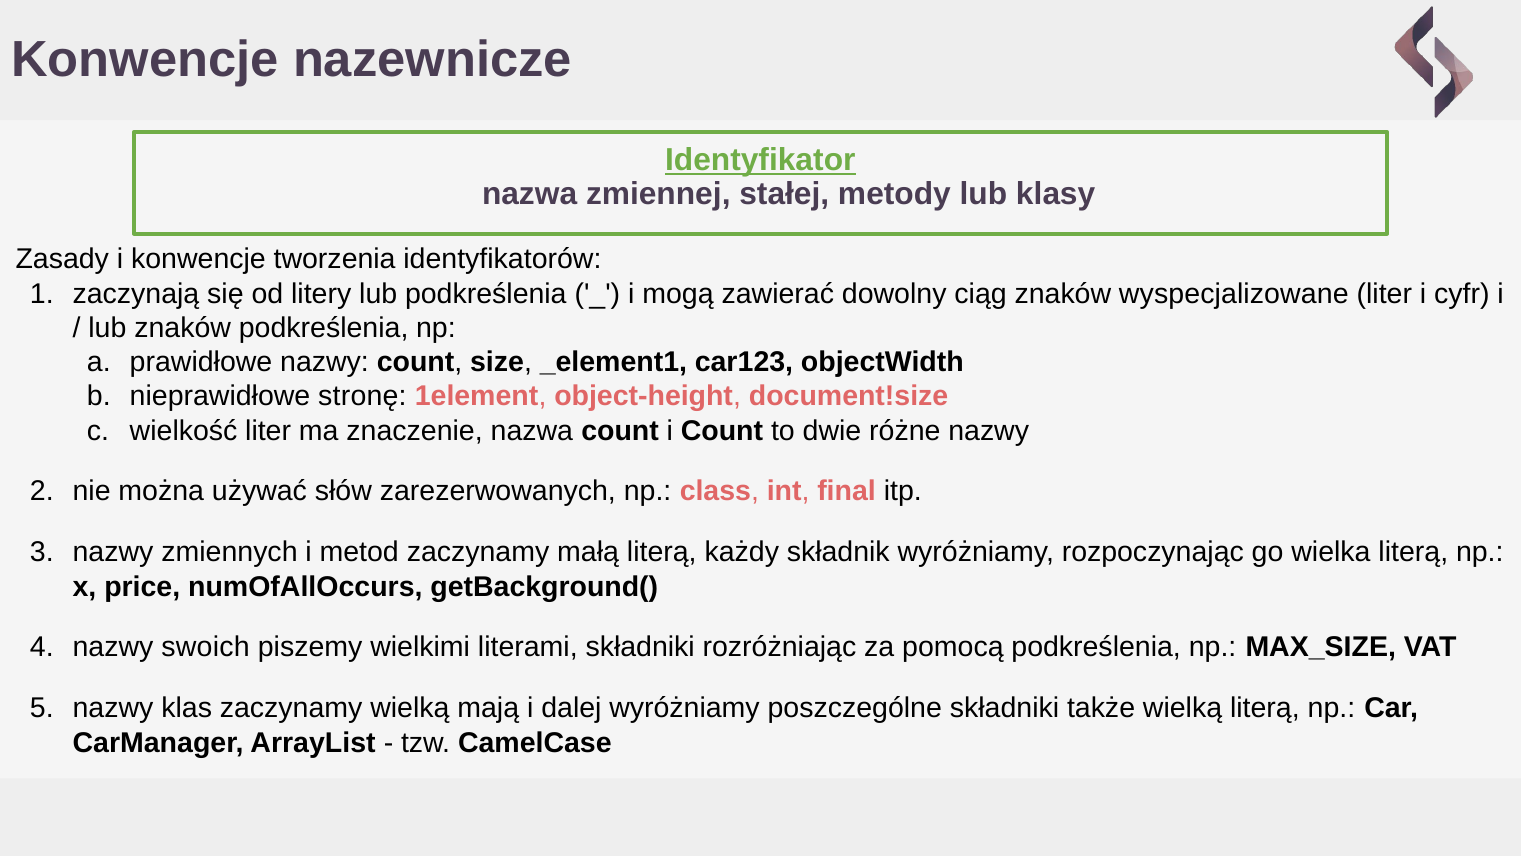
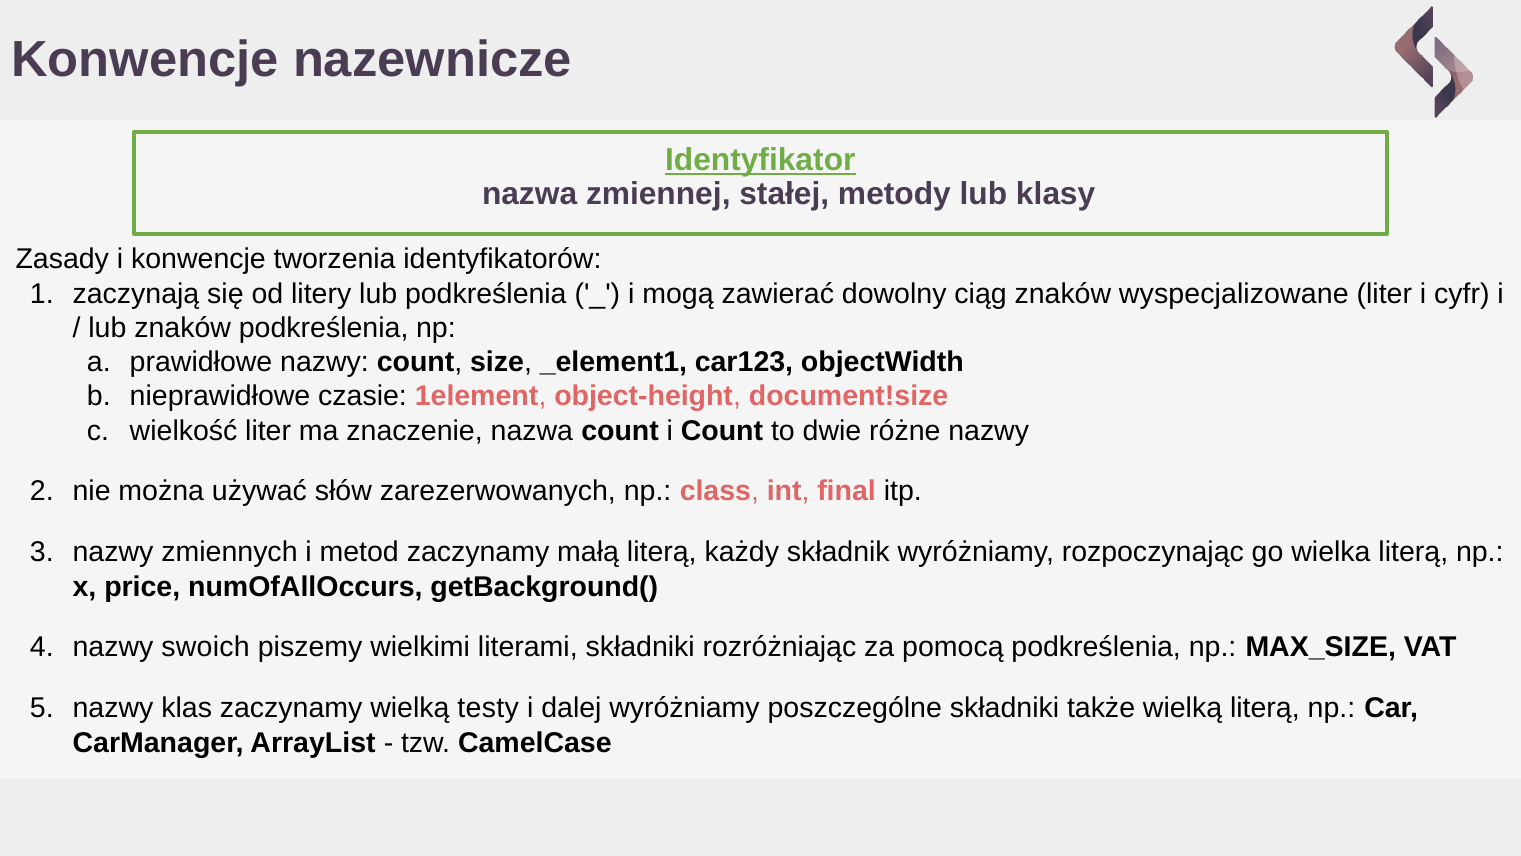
stronę: stronę -> czasie (363, 396)
mają: mają -> testy (488, 708)
